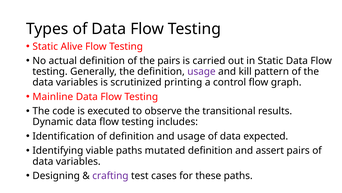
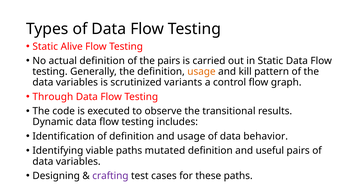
usage colour: purple -> orange (201, 71)
printing: printing -> variants (183, 82)
Mainline: Mainline -> Through (53, 96)
expected: expected -> behavior (266, 136)
assert: assert -> useful (270, 150)
